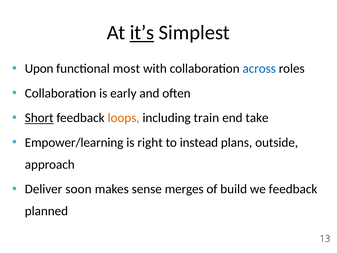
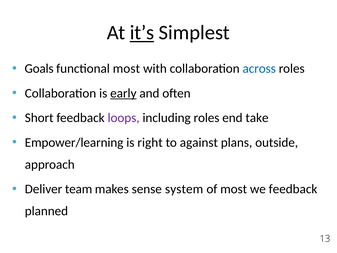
Upon: Upon -> Goals (39, 69)
early underline: none -> present (123, 93)
Short underline: present -> none (39, 118)
loops colour: orange -> purple (124, 118)
including train: train -> roles (207, 118)
instead: instead -> against (199, 142)
soon: soon -> team (79, 189)
merges: merges -> system (184, 189)
of build: build -> most (234, 189)
